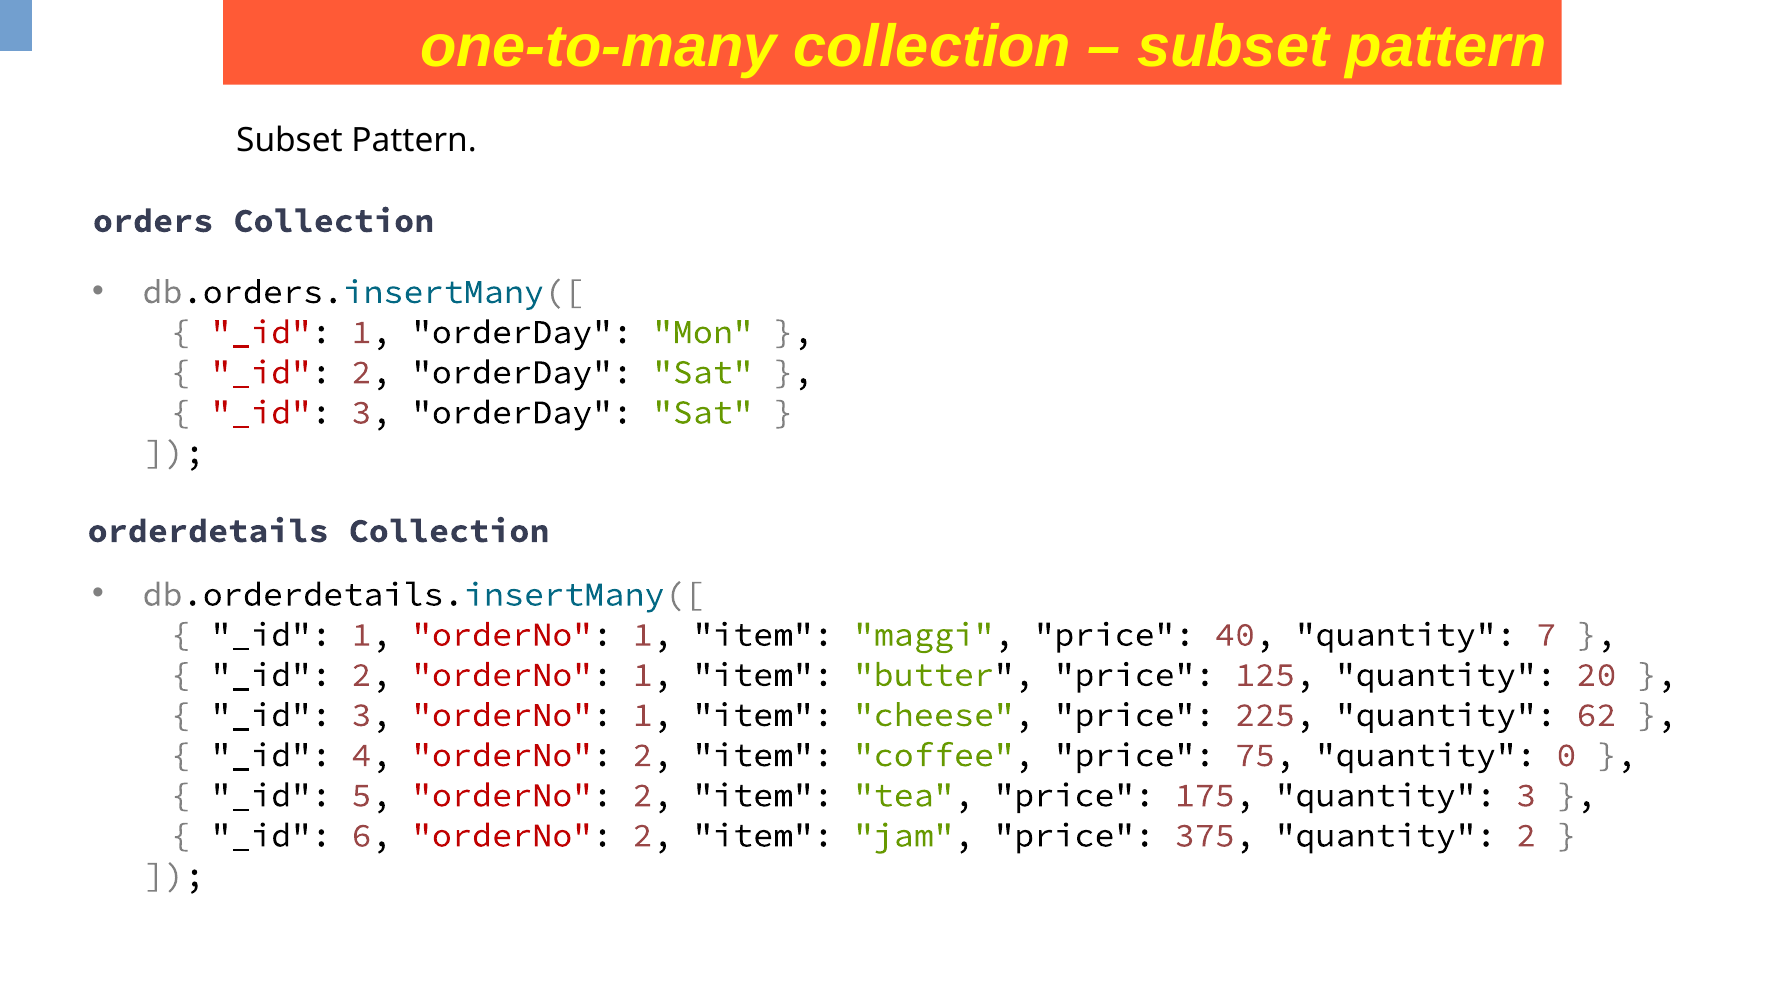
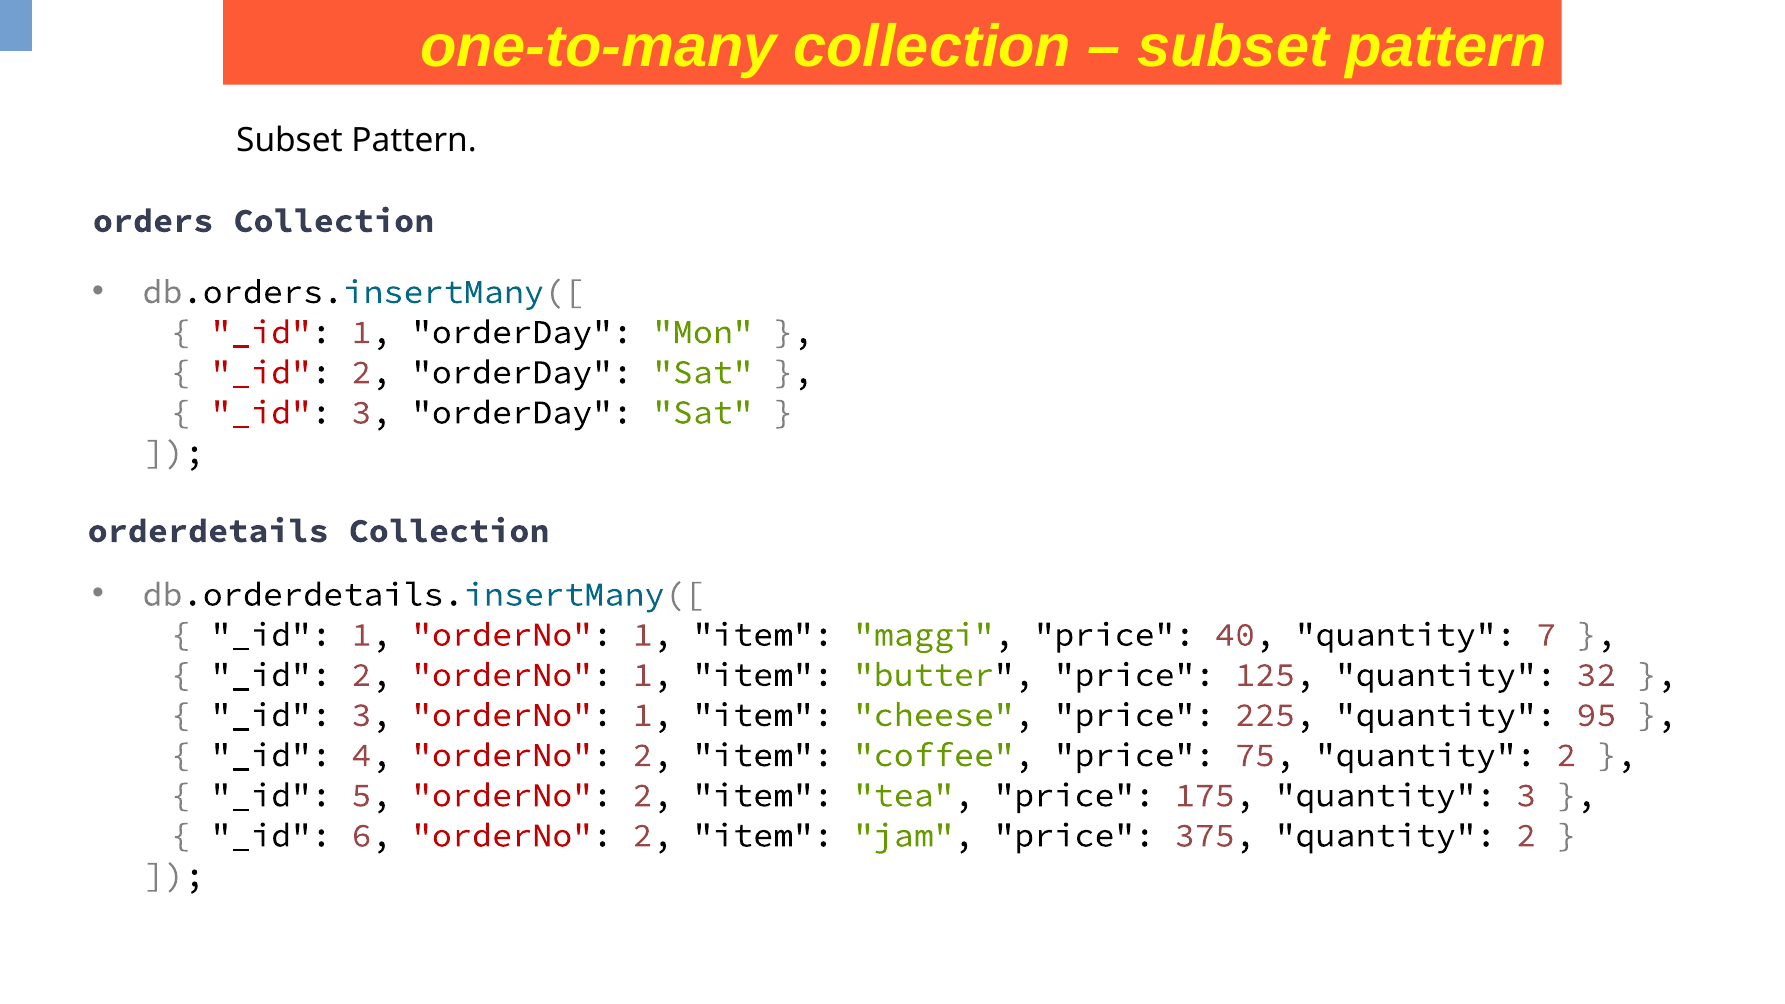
20: 20 -> 32 (1597, 675)
62: 62 -> 95 (1597, 715)
75 quantity 0: 0 -> 2 (1566, 755)
